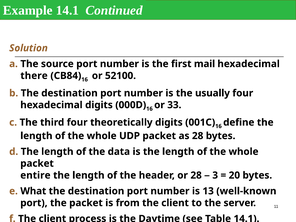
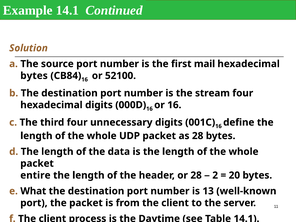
there: there -> bytes (34, 76)
usually: usually -> stream (212, 93)
or 33: 33 -> 16 (174, 105)
theoretically: theoretically -> unnecessary (121, 122)
3: 3 -> 2 (215, 175)
